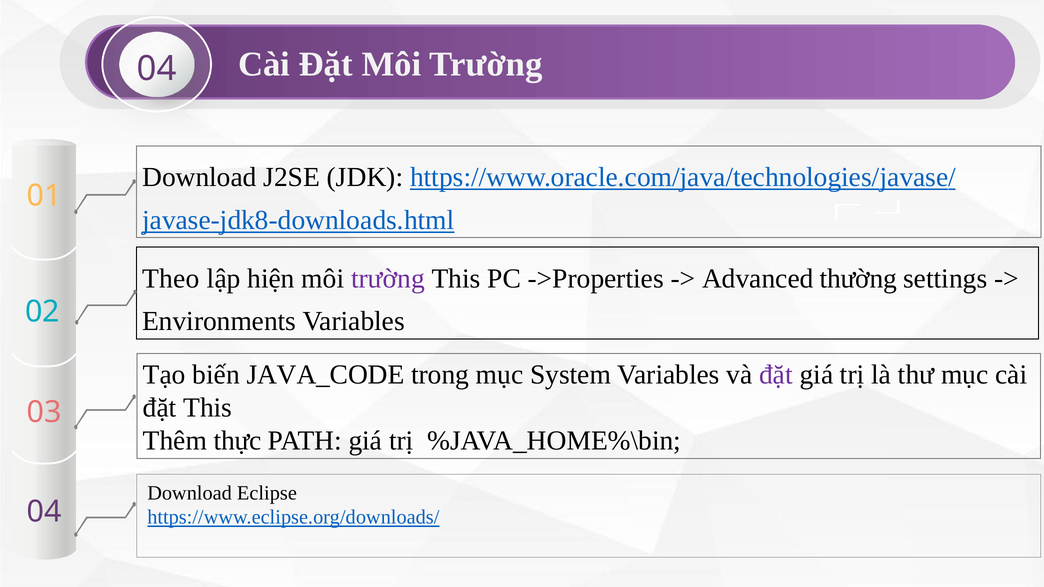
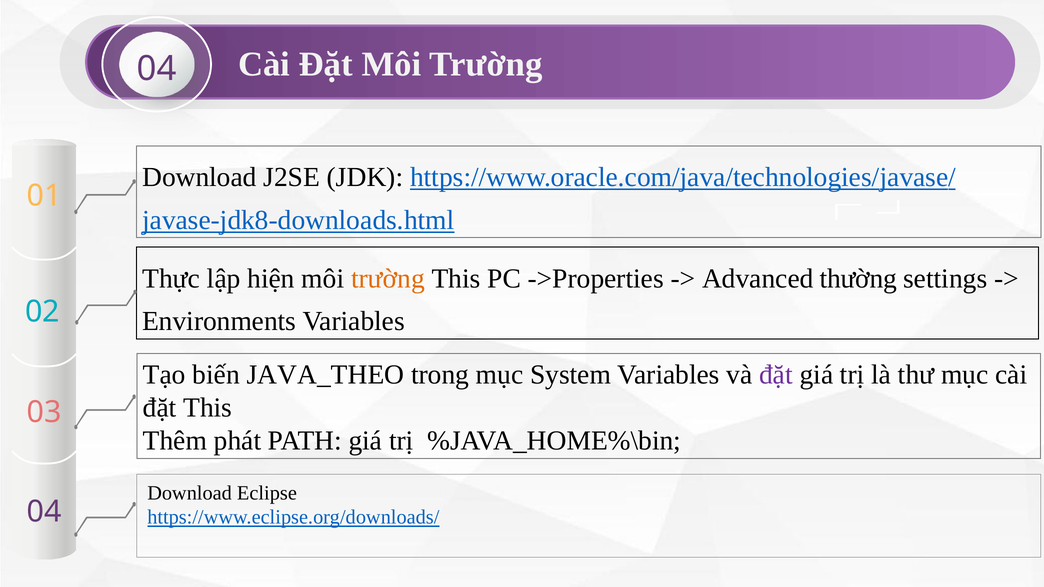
Theo: Theo -> Thực (171, 279)
trường colour: purple -> orange (388, 279)
JAVA_CODE: JAVA_CODE -> JAVA_THEO (325, 375)
thực: thực -> phát (238, 441)
